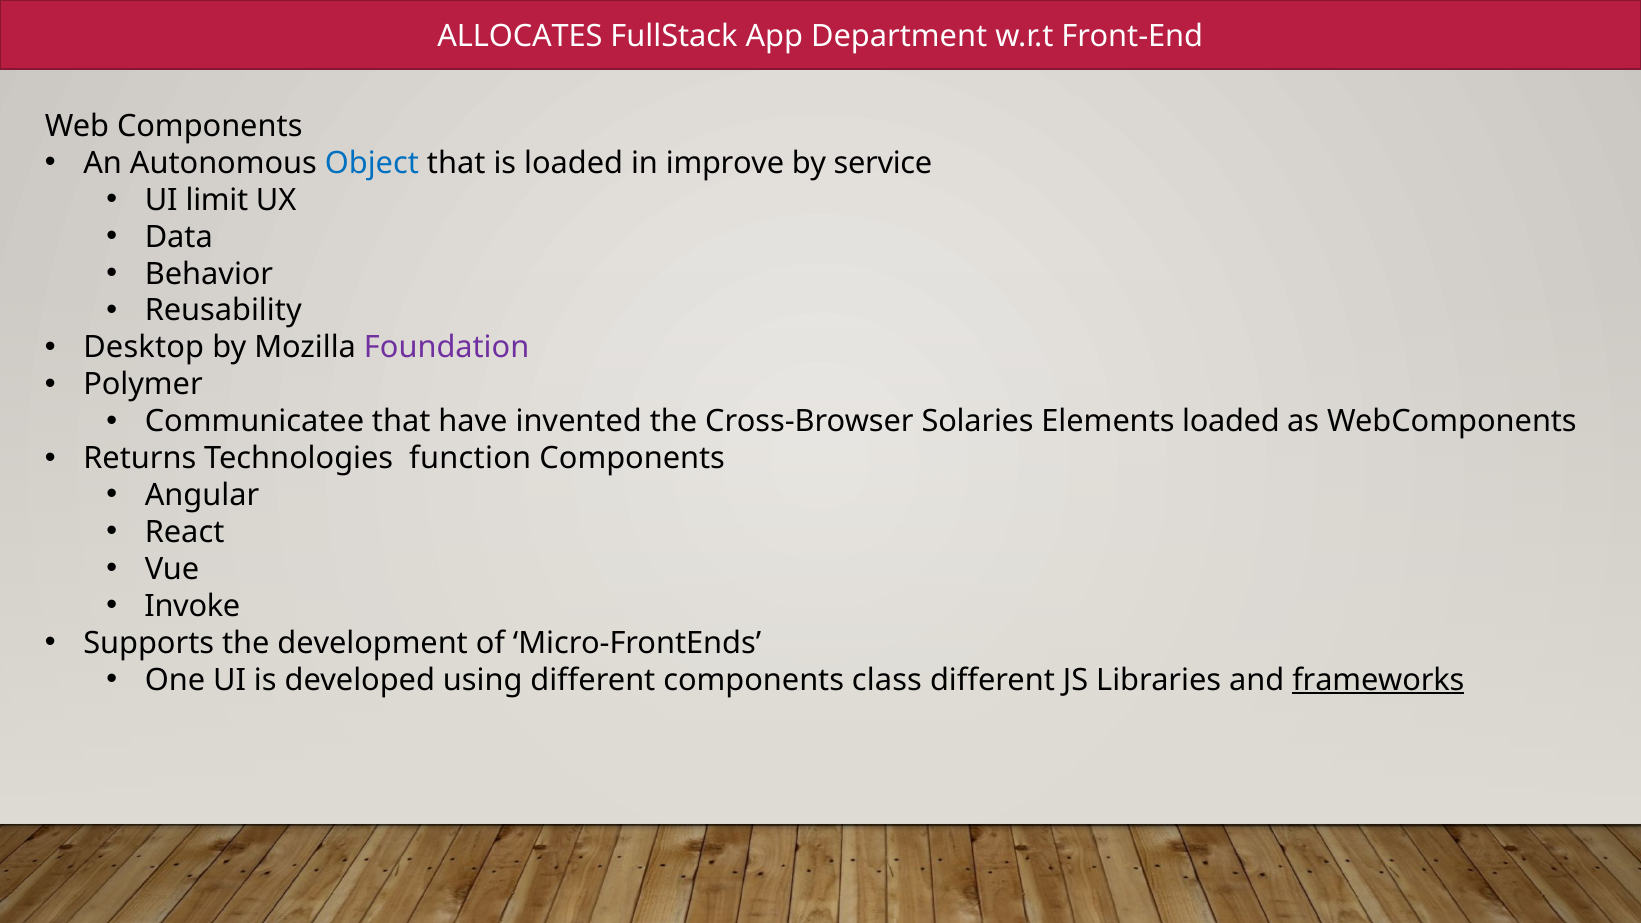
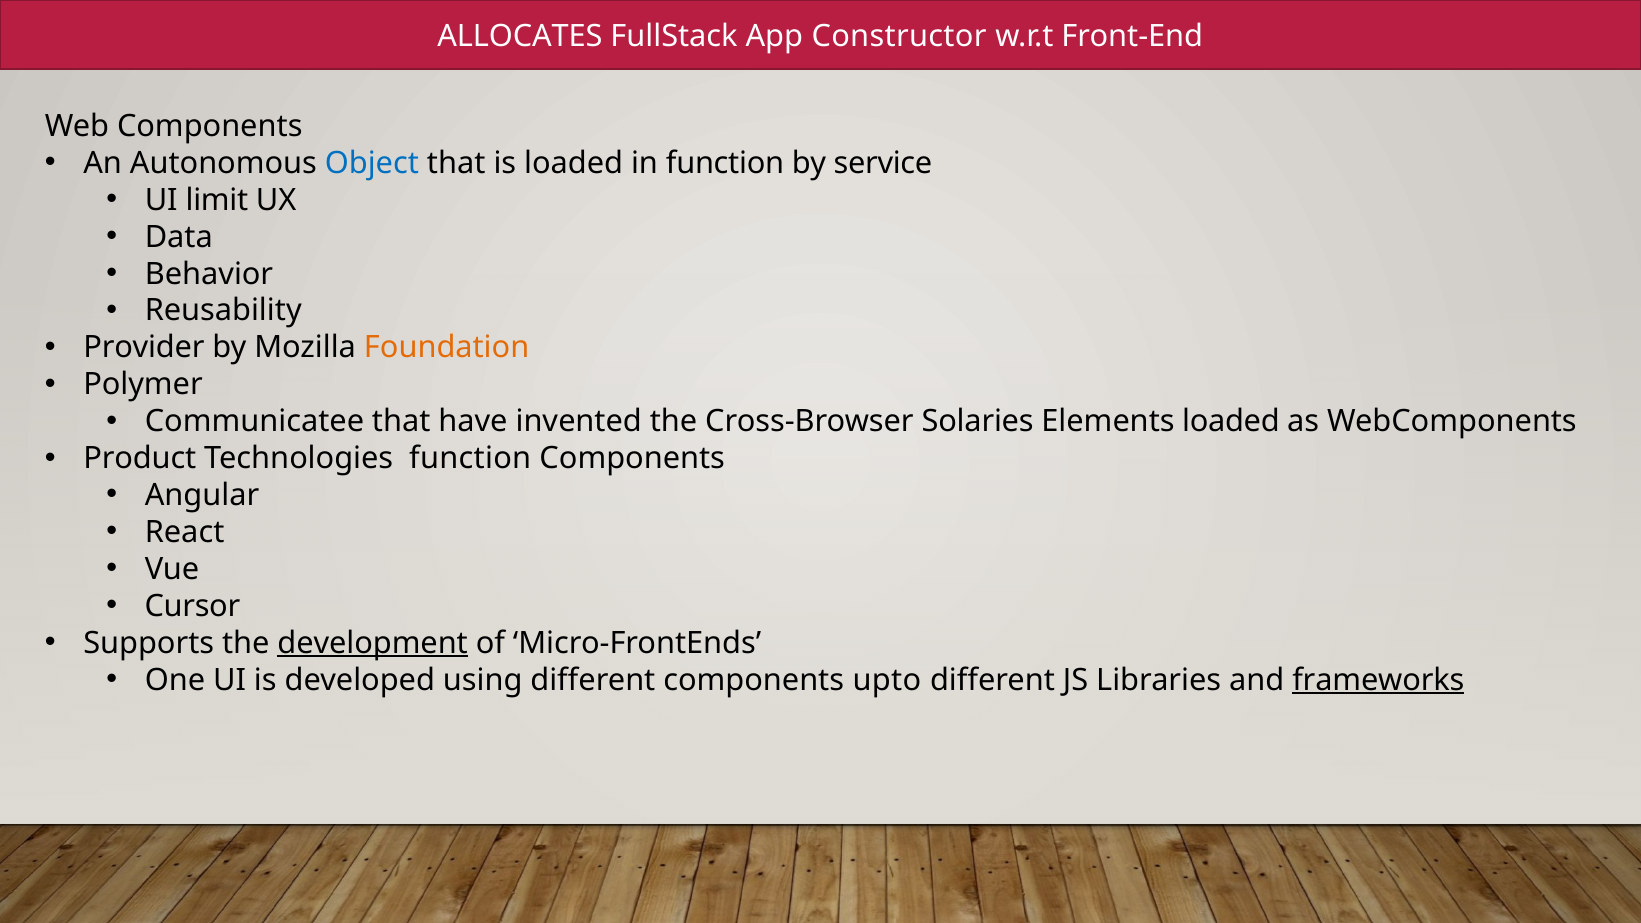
Department: Department -> Constructor (899, 37)
in improve: improve -> function (725, 163)
Desktop: Desktop -> Provider (144, 348)
Foundation colour: purple -> orange (447, 348)
Returns: Returns -> Product (140, 459)
Invoke: Invoke -> Cursor (192, 606)
development underline: none -> present (373, 643)
class: class -> upto (887, 680)
